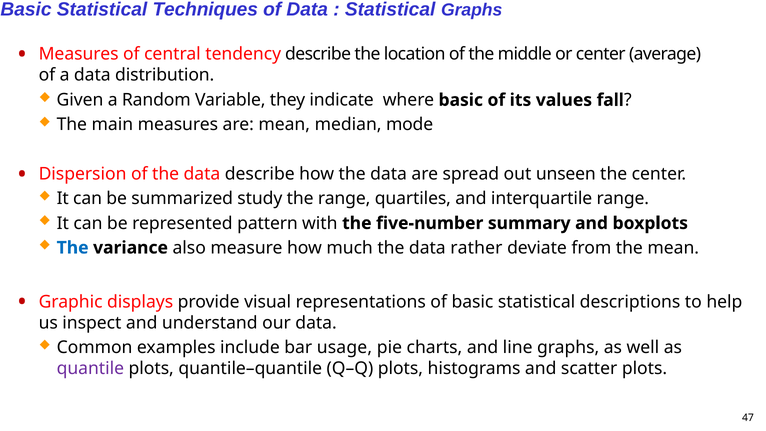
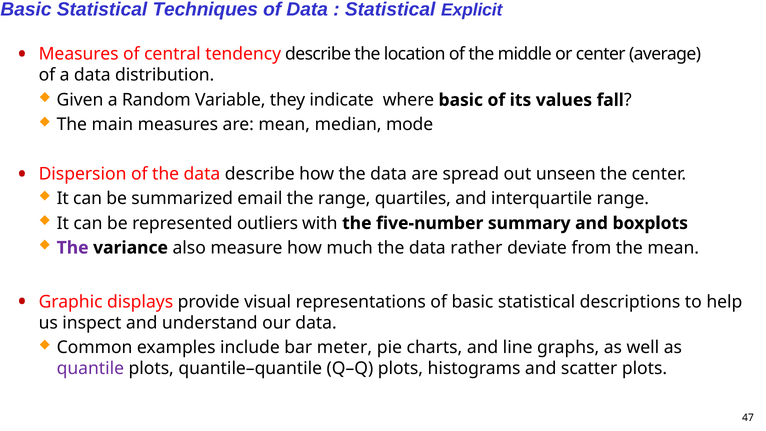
Statistical Graphs: Graphs -> Explicit (472, 10)
study: study -> email (260, 199)
pattern: pattern -> outliers (268, 223)
The colour: blue -> purple (73, 248)
usage: usage -> meter (344, 347)
